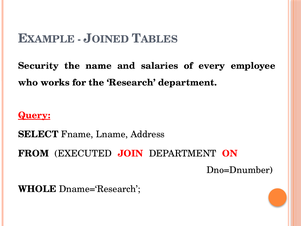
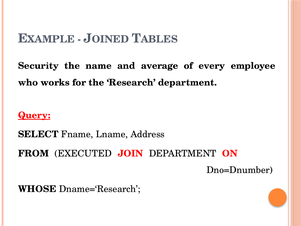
salaries: salaries -> average (160, 66)
WHOLE: WHOLE -> WHOSE (37, 189)
